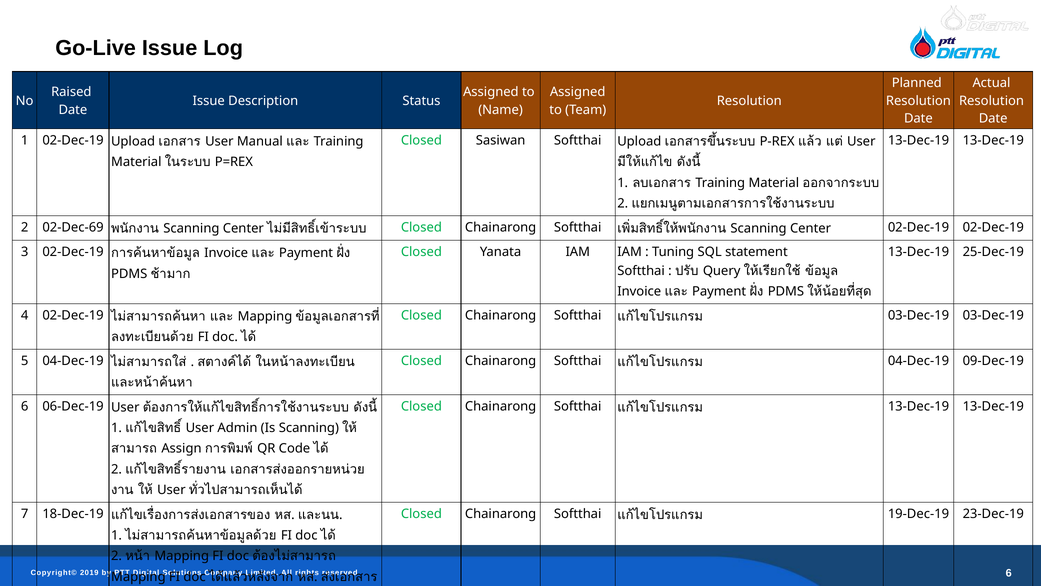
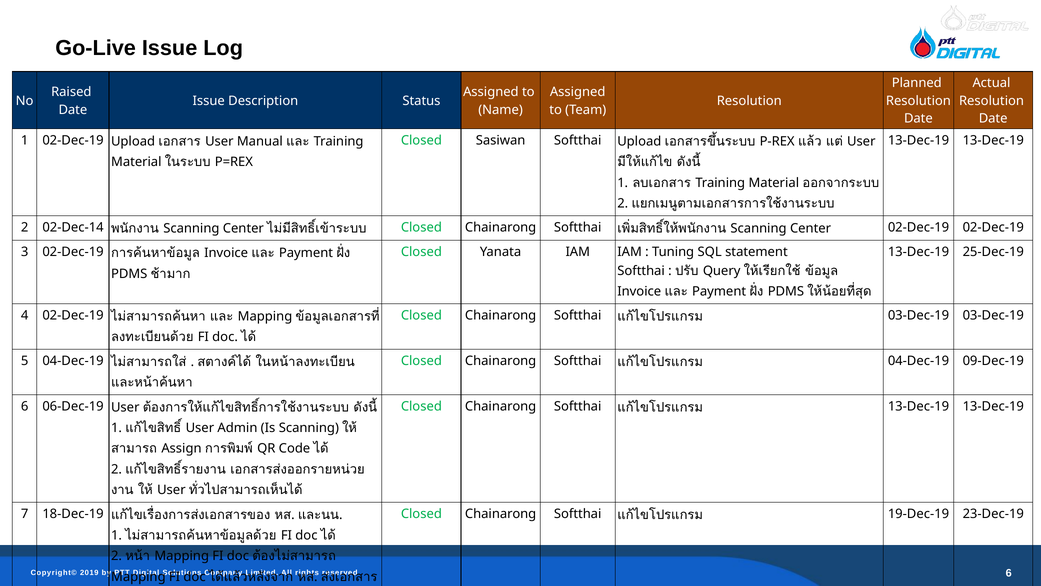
02-Dec-69: 02-Dec-69 -> 02-Dec-14 (73, 227)
